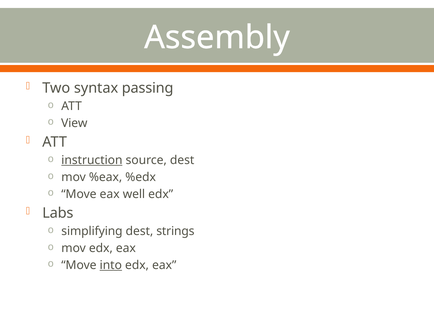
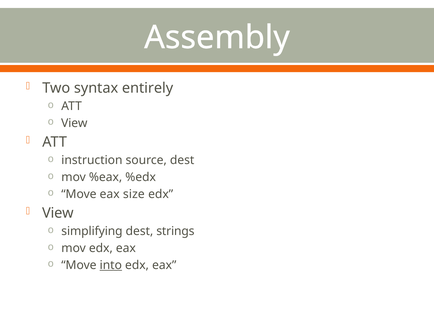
passing: passing -> entirely (148, 88)
instruction underline: present -> none (92, 160)
well: well -> size (134, 194)
Labs: Labs -> View (58, 213)
